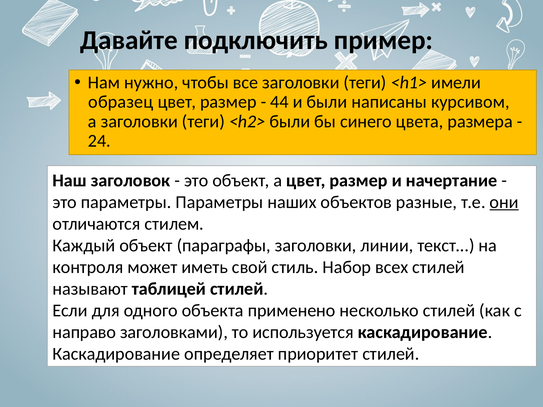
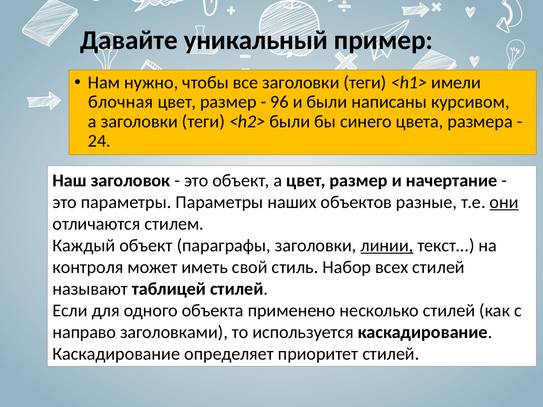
подключить: подключить -> уникальный (256, 40)
образец: образец -> блочная (121, 102)
44: 44 -> 96 (279, 102)
линии underline: none -> present (387, 246)
